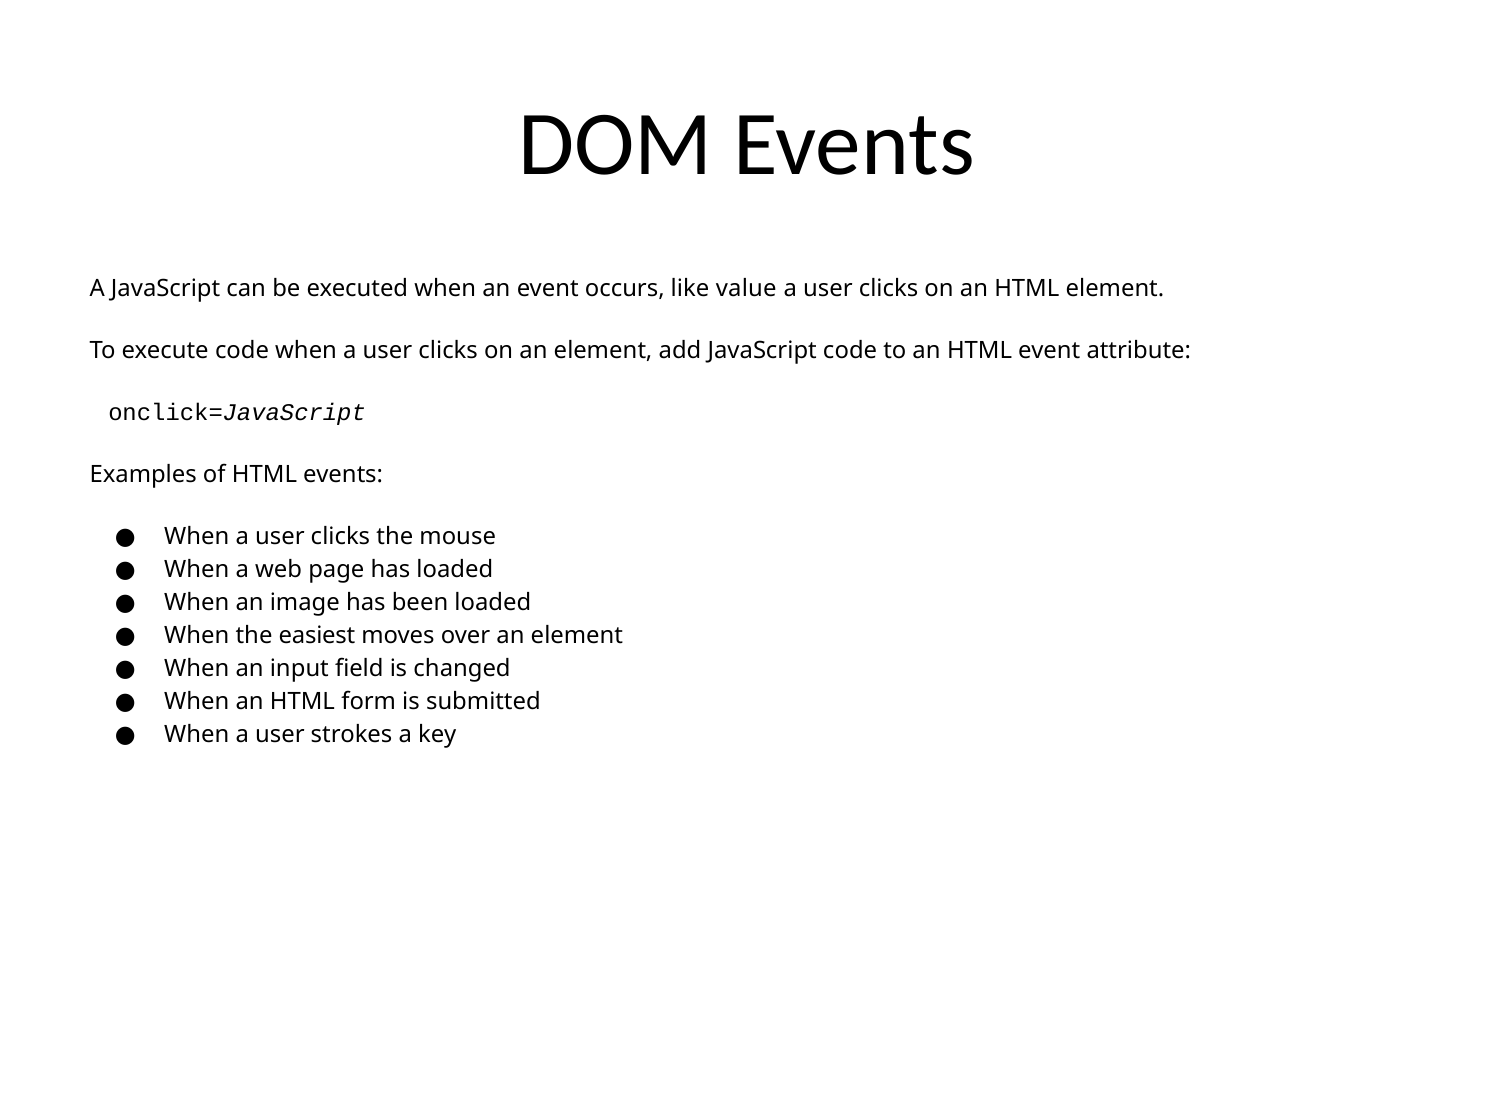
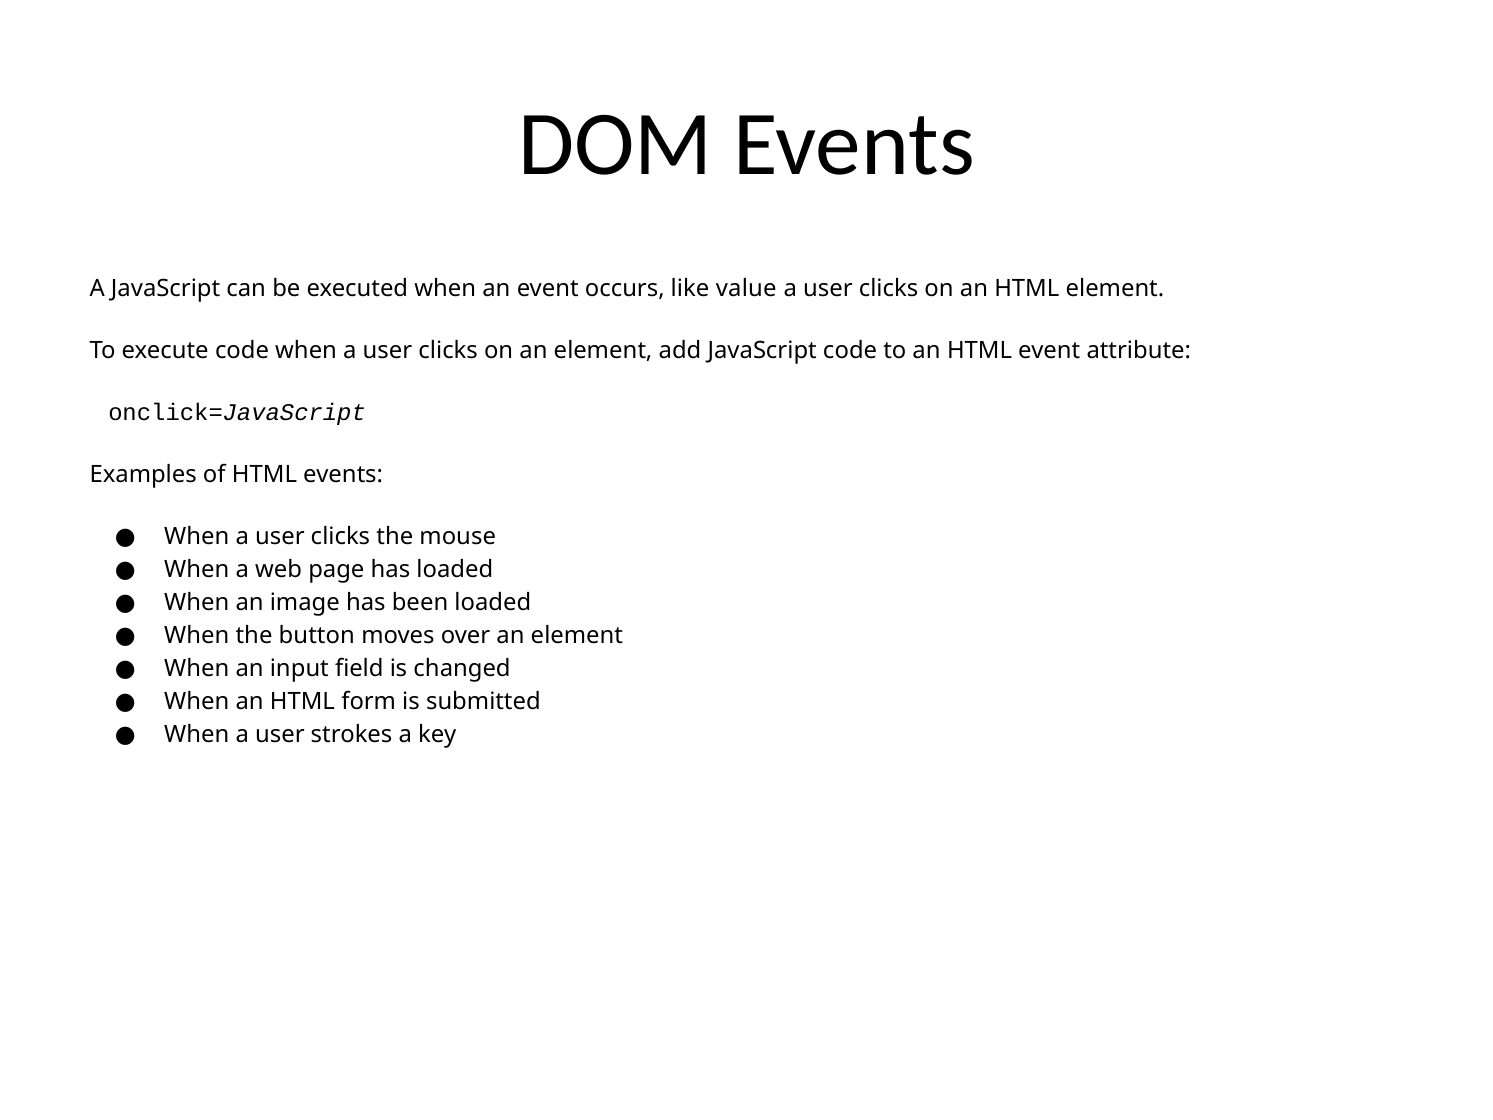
easiest: easiest -> button (317, 636)
